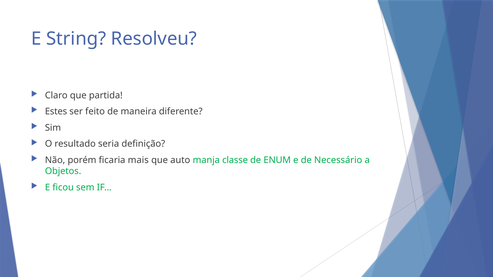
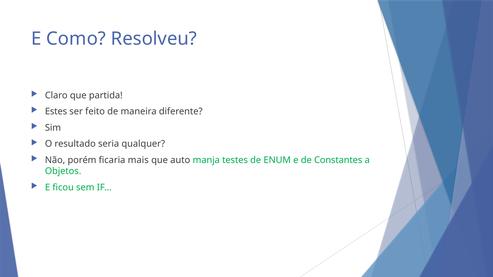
String: String -> Como (76, 39)
definição: definição -> qualquer (143, 144)
classe: classe -> testes (235, 160)
Necessário: Necessário -> Constantes (338, 160)
